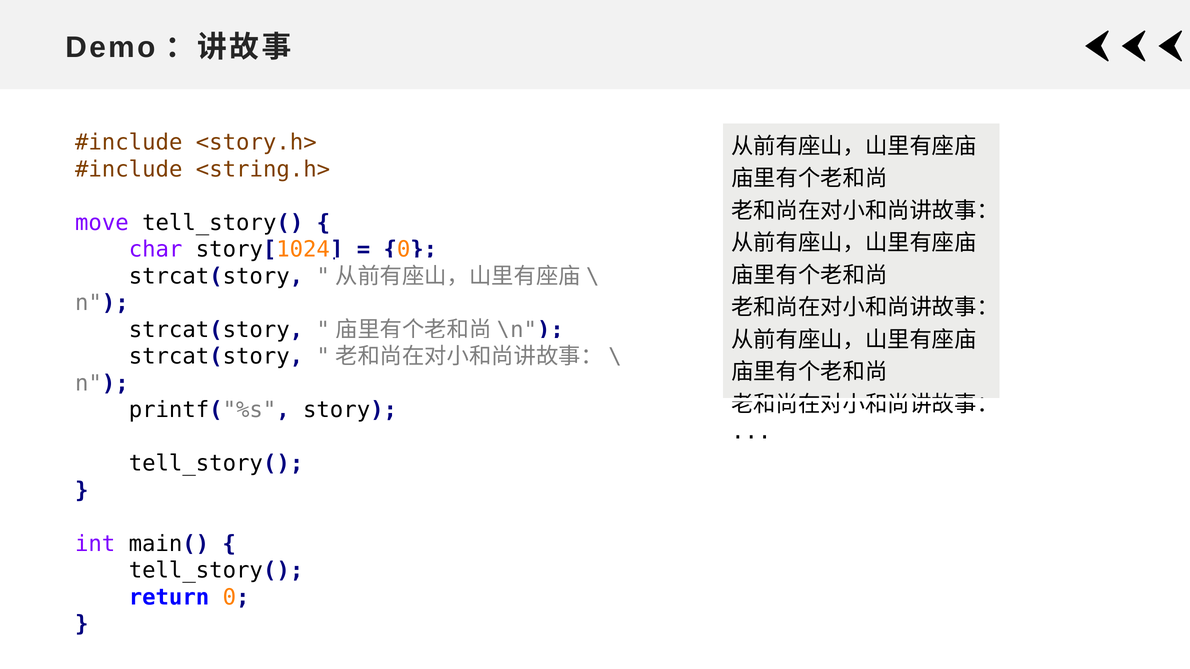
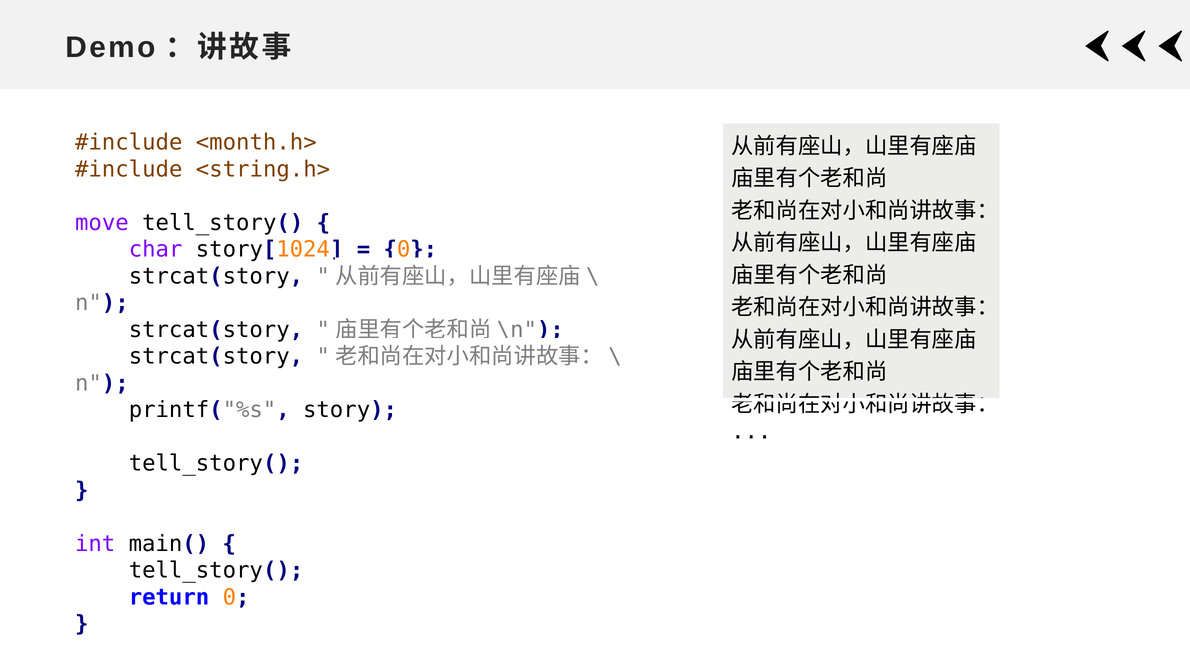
<story.h>: <story.h> -> <month.h> (256, 143)
